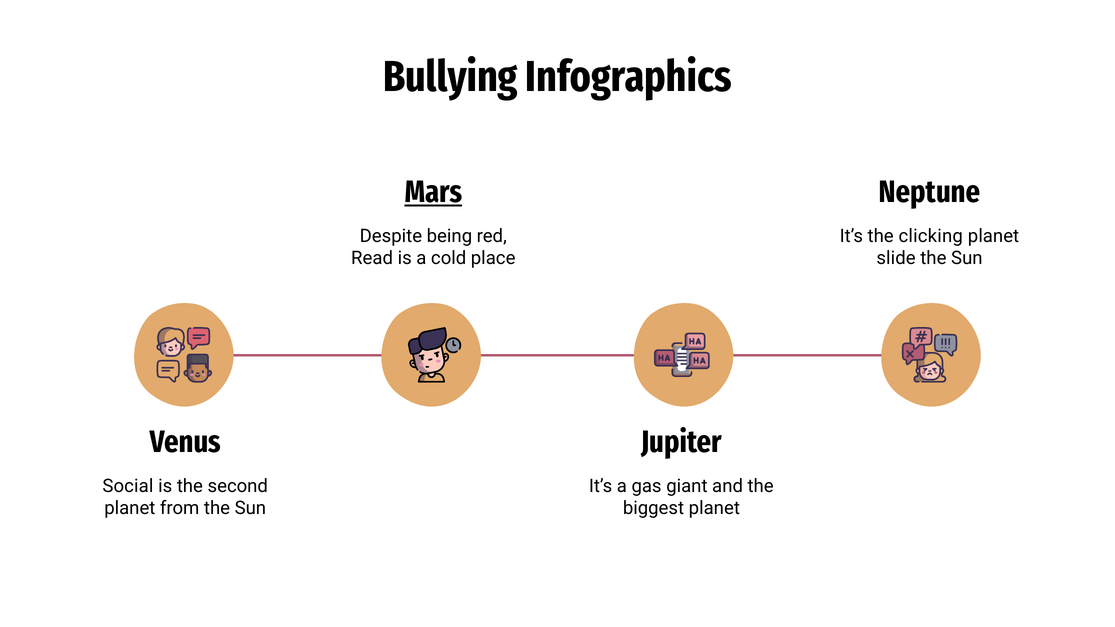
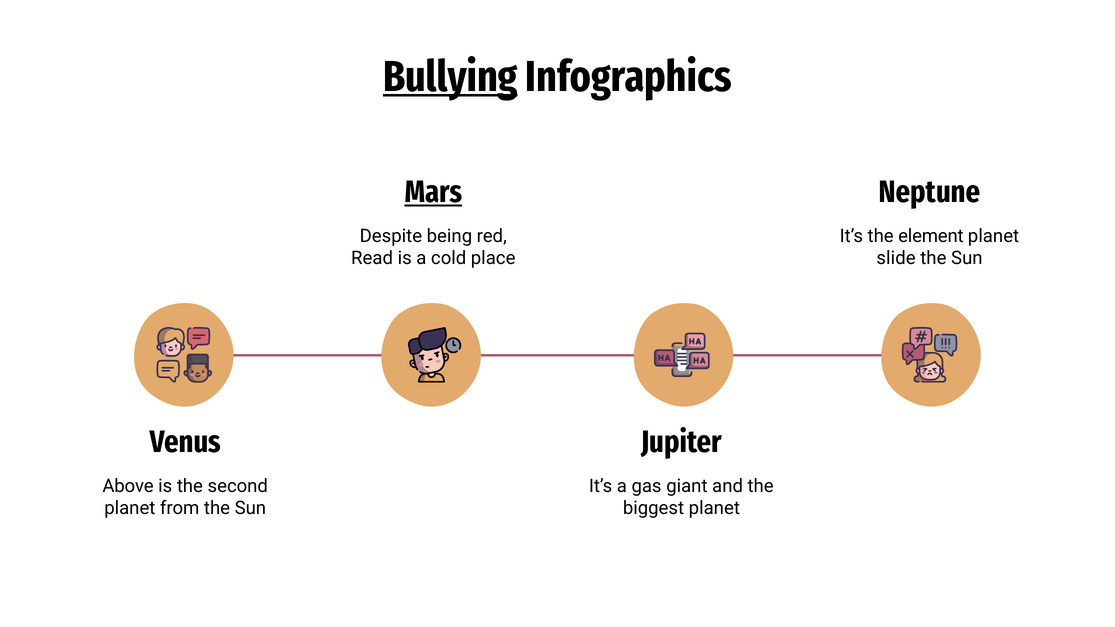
Bullying underline: none -> present (450, 77)
clicking: clicking -> element (931, 236)
Social: Social -> Above (128, 486)
